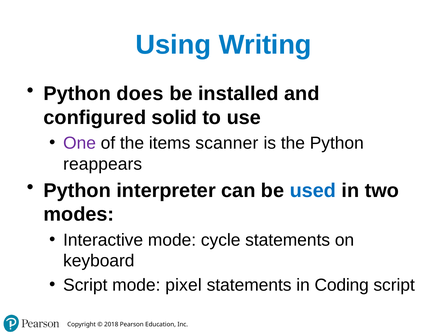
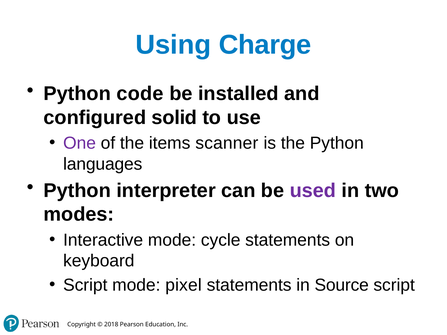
Writing: Writing -> Charge (265, 45)
does: does -> code (140, 94)
reappears: reappears -> languages (103, 164)
used colour: blue -> purple (313, 191)
Coding: Coding -> Source (342, 285)
